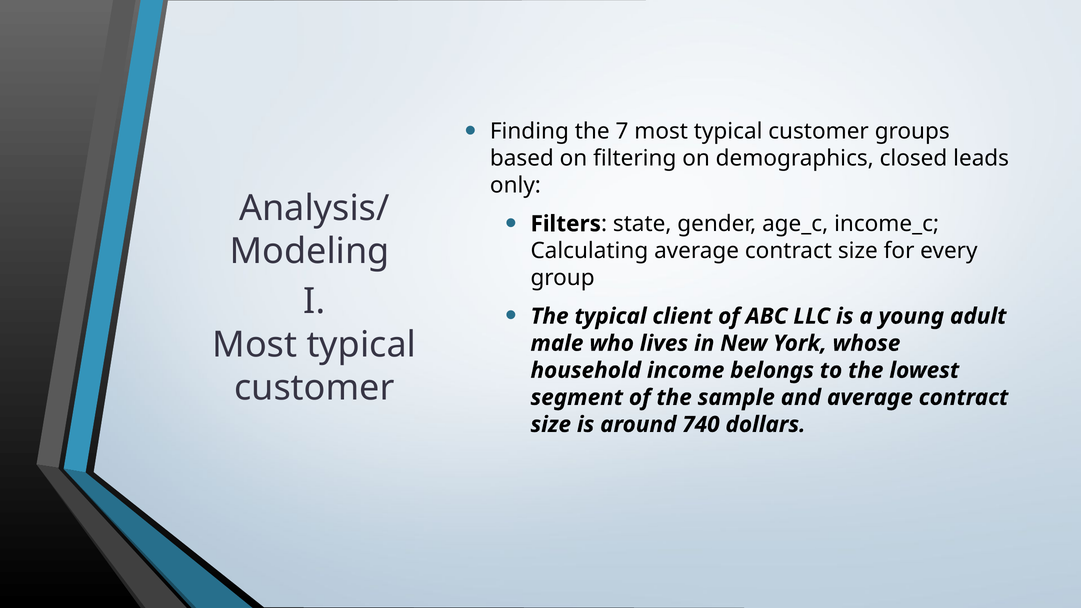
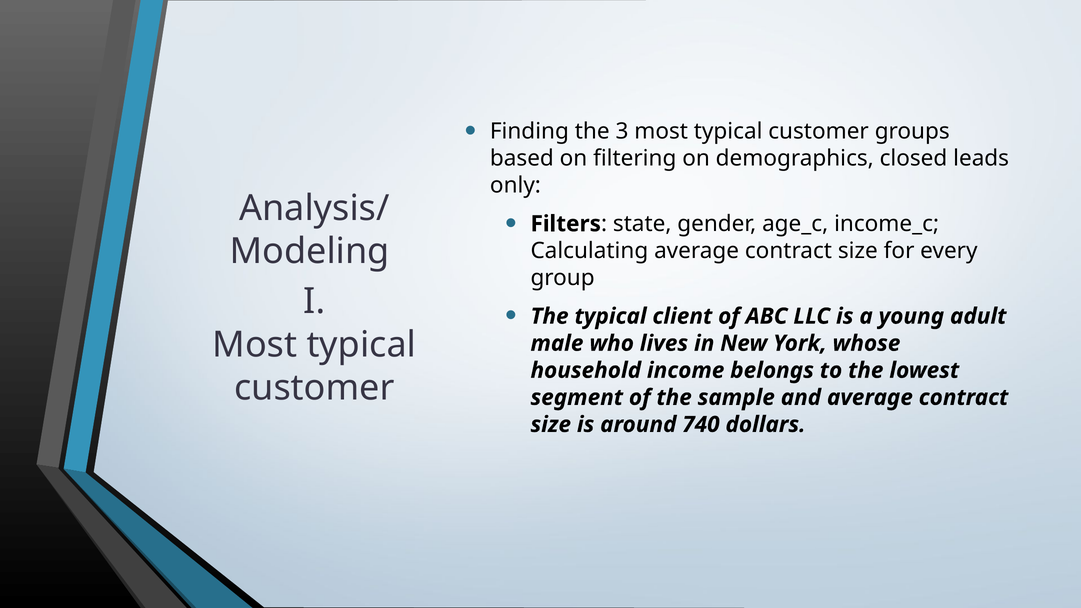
7: 7 -> 3 (622, 131)
